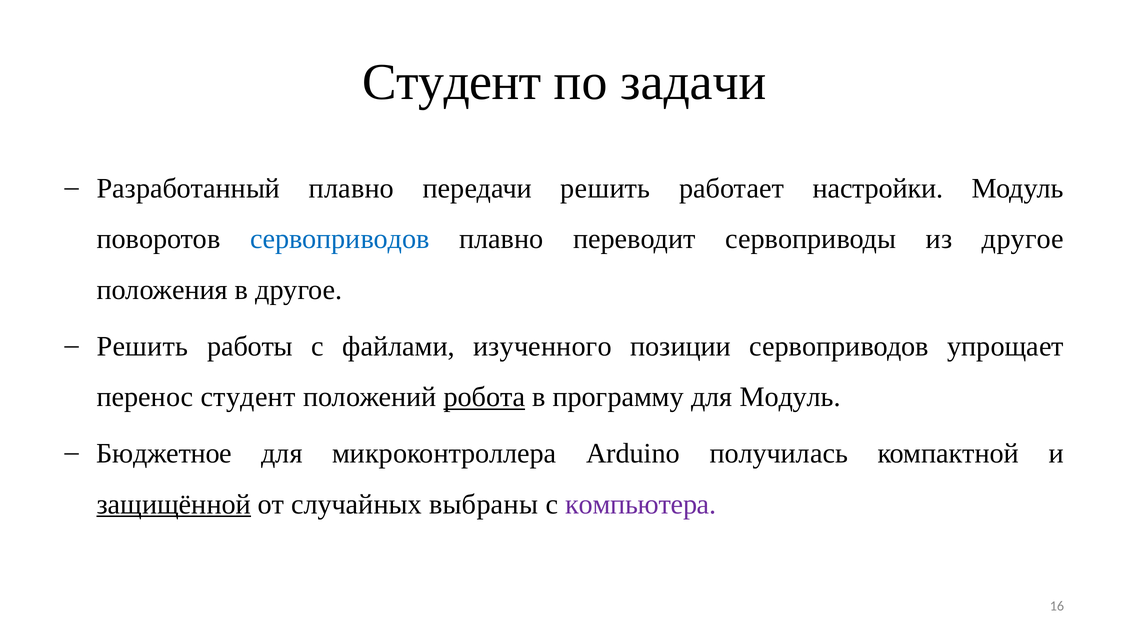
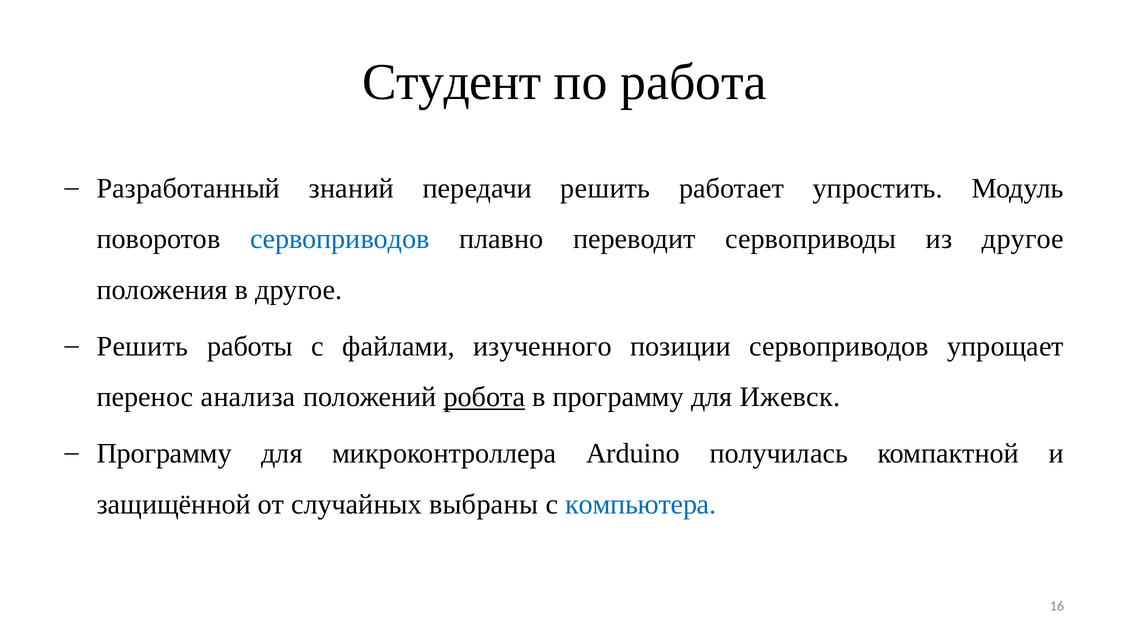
задачи: задачи -> работа (693, 82)
Разработанный плавно: плавно -> знаний (351, 188)
настройки: настройки -> упростить (878, 188)
перенос студент: студент -> анализа (248, 397)
для Модуль: Модуль -> Ижевск (790, 397)
Бюджетное: Бюджетное -> Программу (164, 454)
защищённой underline: present -> none (174, 504)
компьютера colour: purple -> blue (641, 504)
